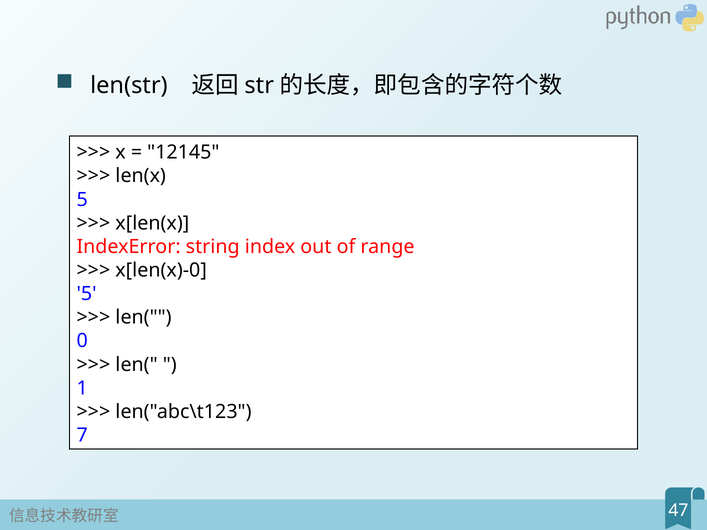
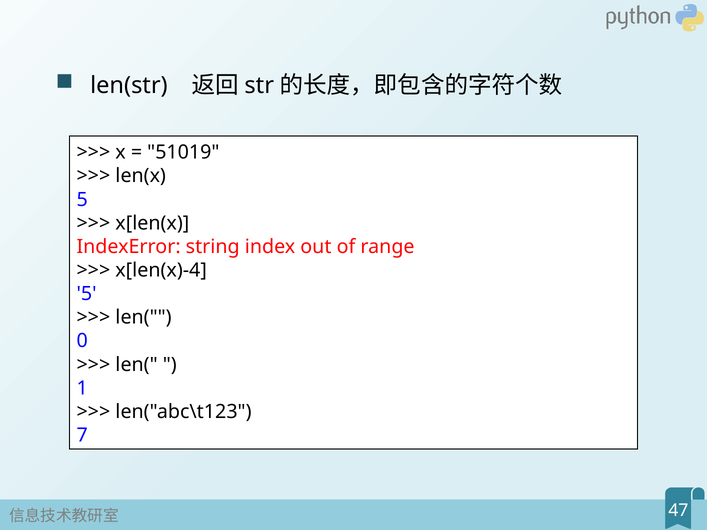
12145: 12145 -> 51019 (183, 153)
x[len(x)-0: x[len(x)-0 -> x[len(x)-4 (161, 270)
